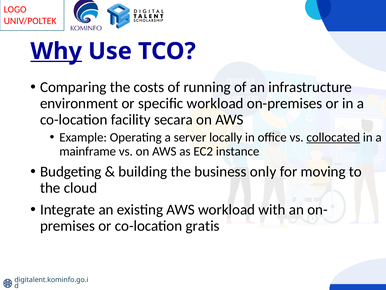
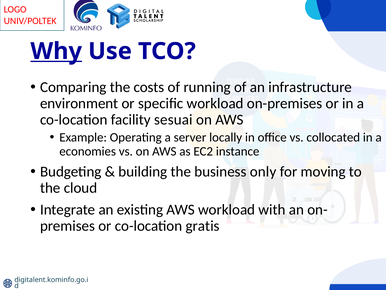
secara: secara -> sesuai (173, 119)
collocated underline: present -> none (333, 137)
mainframe: mainframe -> economies (88, 151)
